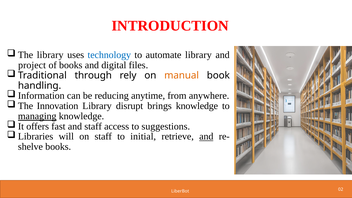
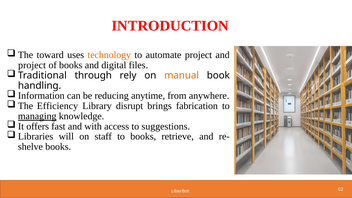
The library: library -> toward (50, 55)
technology colour: blue -> orange (109, 55)
automate library: library -> project (198, 55)
Innovation: Innovation -> Efficiency (57, 106)
brings knowledge: knowledge -> fabrication (197, 106)
and staff: staff -> with (93, 126)
to initial: initial -> books (143, 136)
and underline: present -> none (206, 136)
